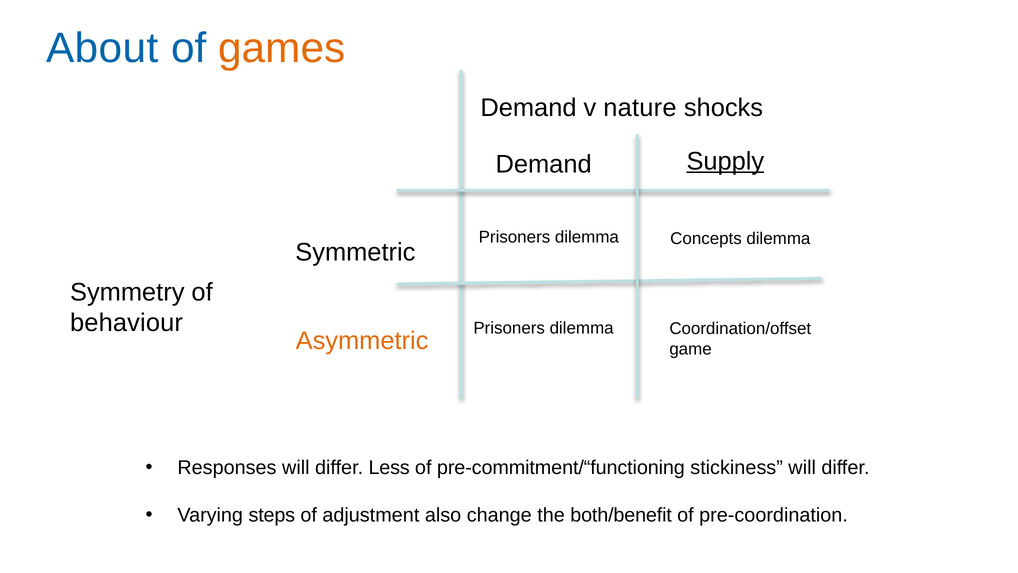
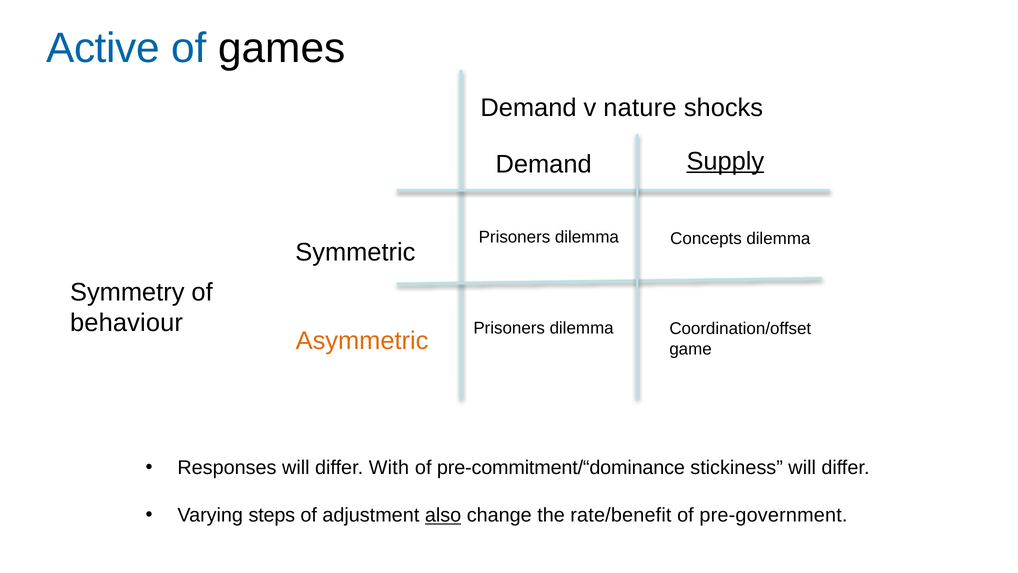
About: About -> Active (103, 48)
games colour: orange -> black (282, 48)
Less: Less -> With (389, 468)
pre-commitment/“functioning: pre-commitment/“functioning -> pre-commitment/“dominance (561, 468)
also underline: none -> present (443, 515)
both/benefit: both/benefit -> rate/benefit (621, 515)
pre-coordination: pre-coordination -> pre-government (773, 515)
